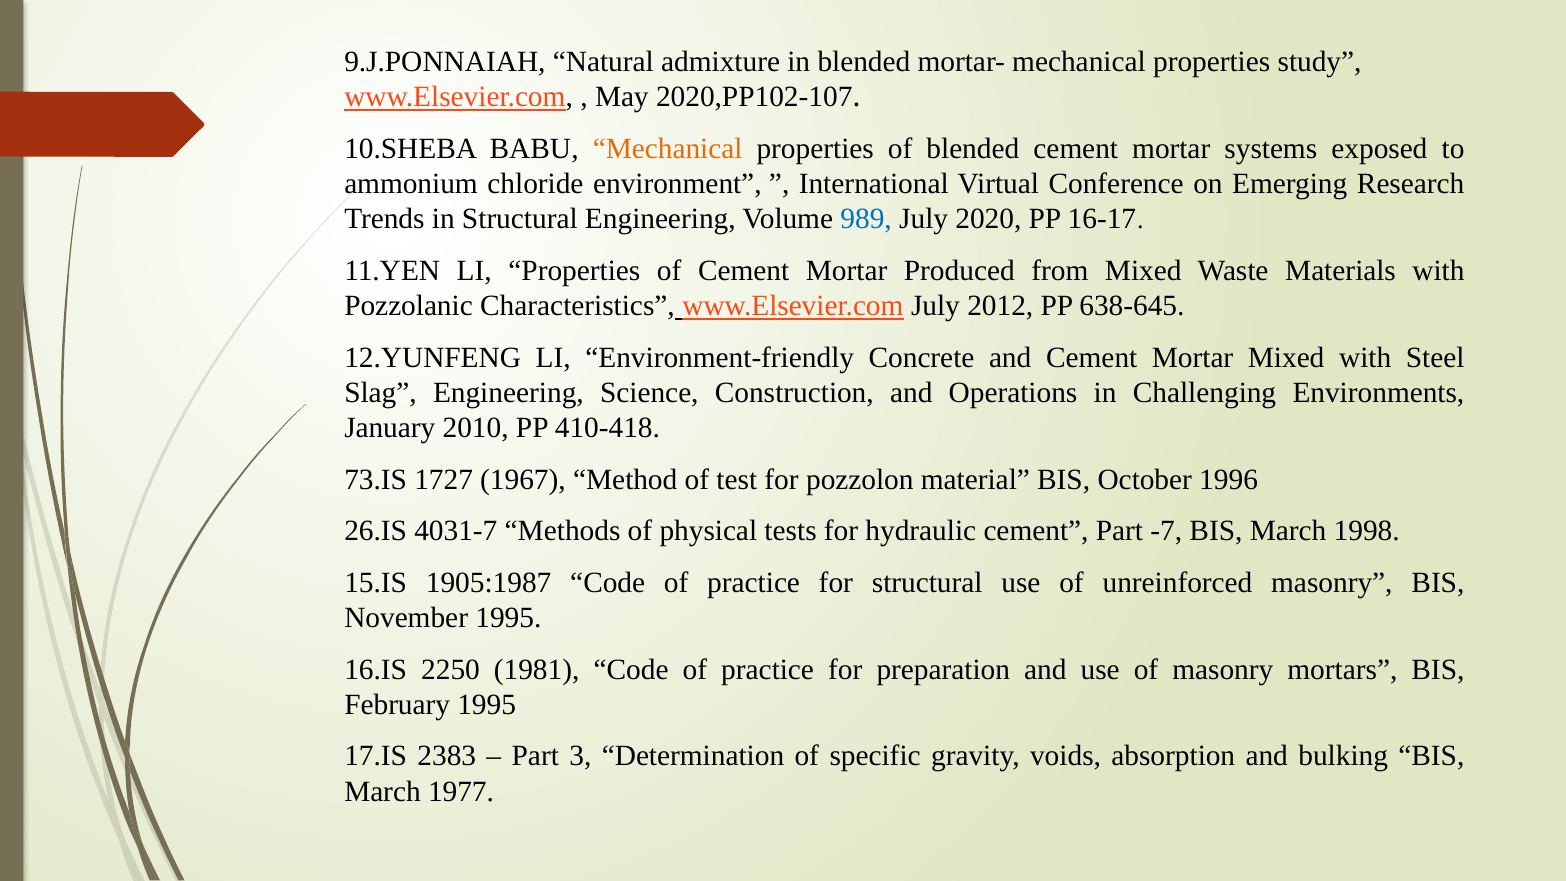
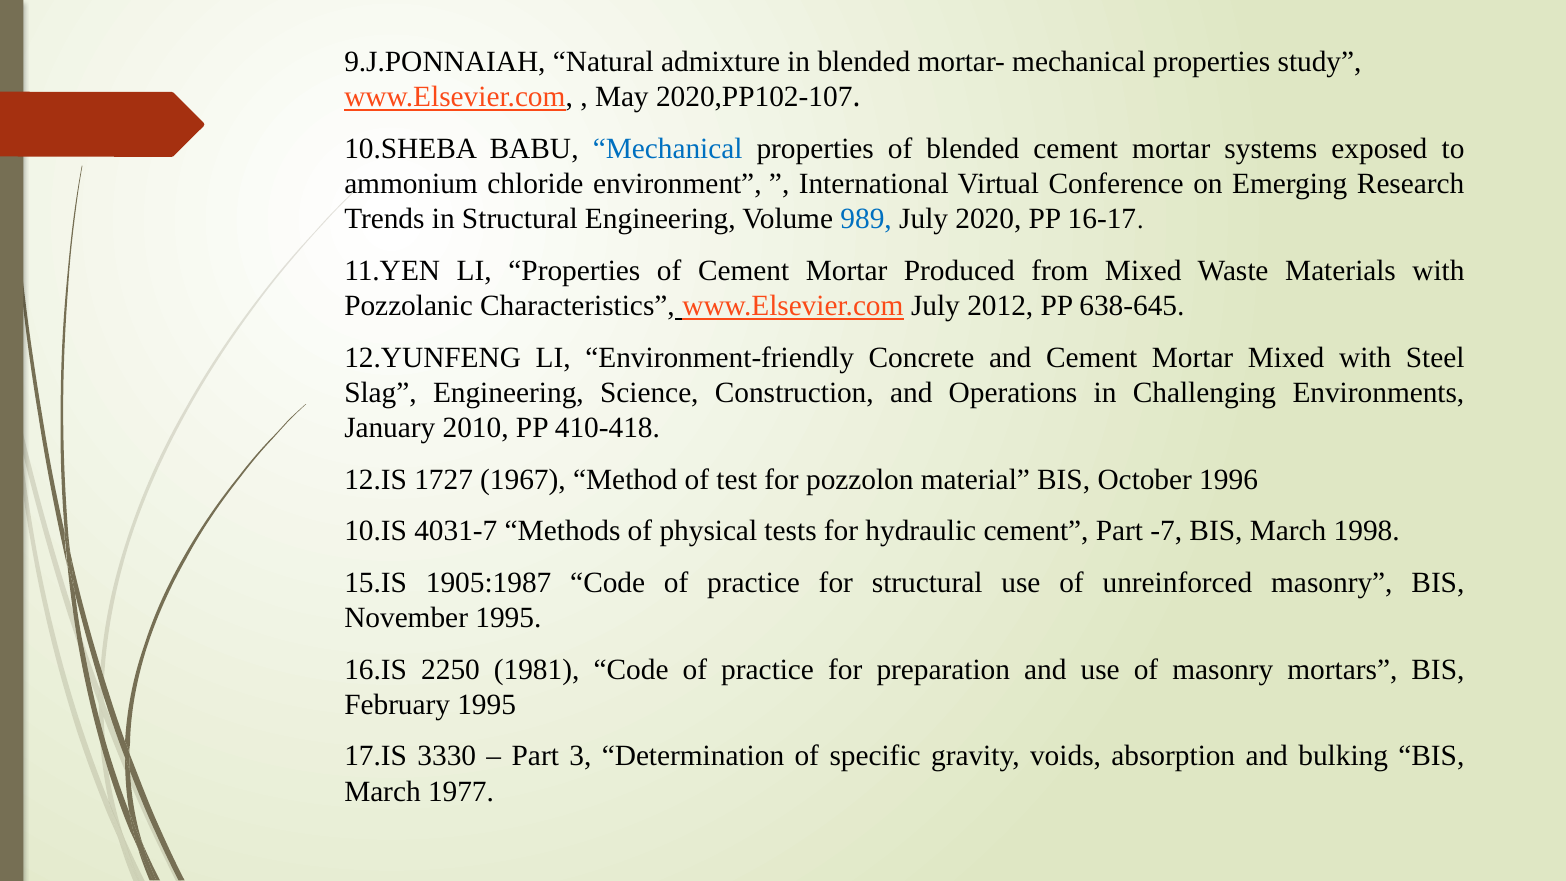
Mechanical colour: orange -> blue (668, 148)
73.IS: 73.IS -> 12.IS (376, 479)
26.IS: 26.IS -> 10.IS (376, 531)
2383: 2383 -> 3330 (447, 756)
